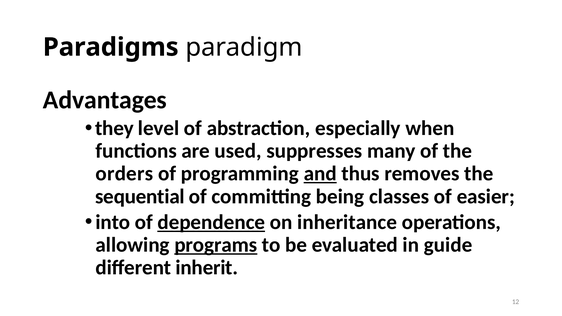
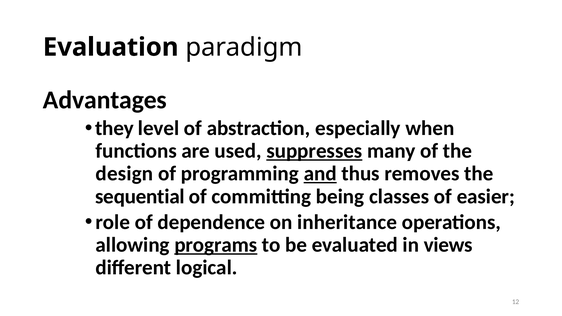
Paradigms: Paradigms -> Evaluation (111, 47)
suppresses underline: none -> present (314, 151)
orders: orders -> design (124, 174)
into: into -> role (113, 222)
dependence underline: present -> none (211, 222)
guide: guide -> views (448, 245)
inherit: inherit -> logical (207, 268)
